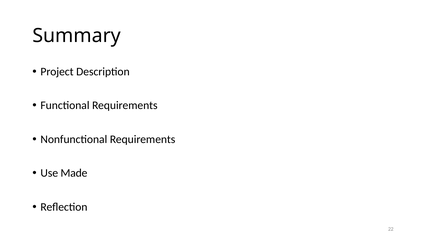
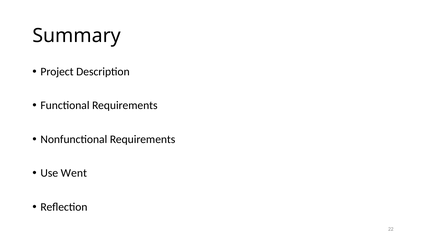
Made: Made -> Went (74, 173)
